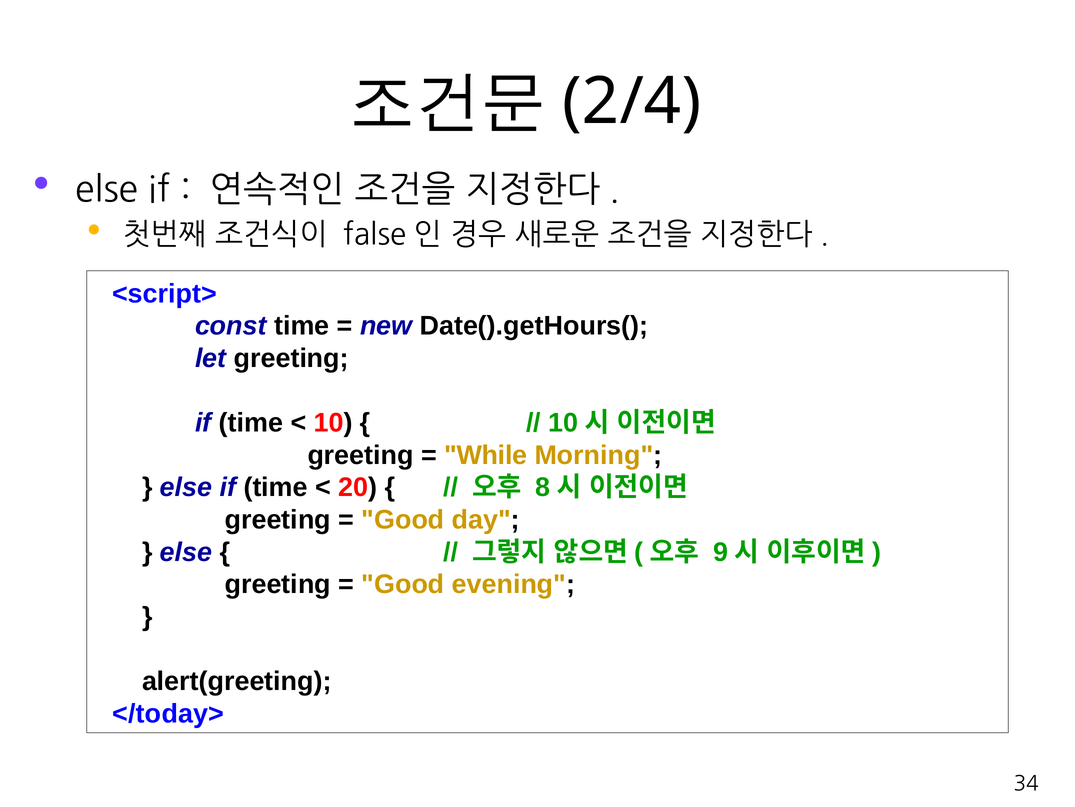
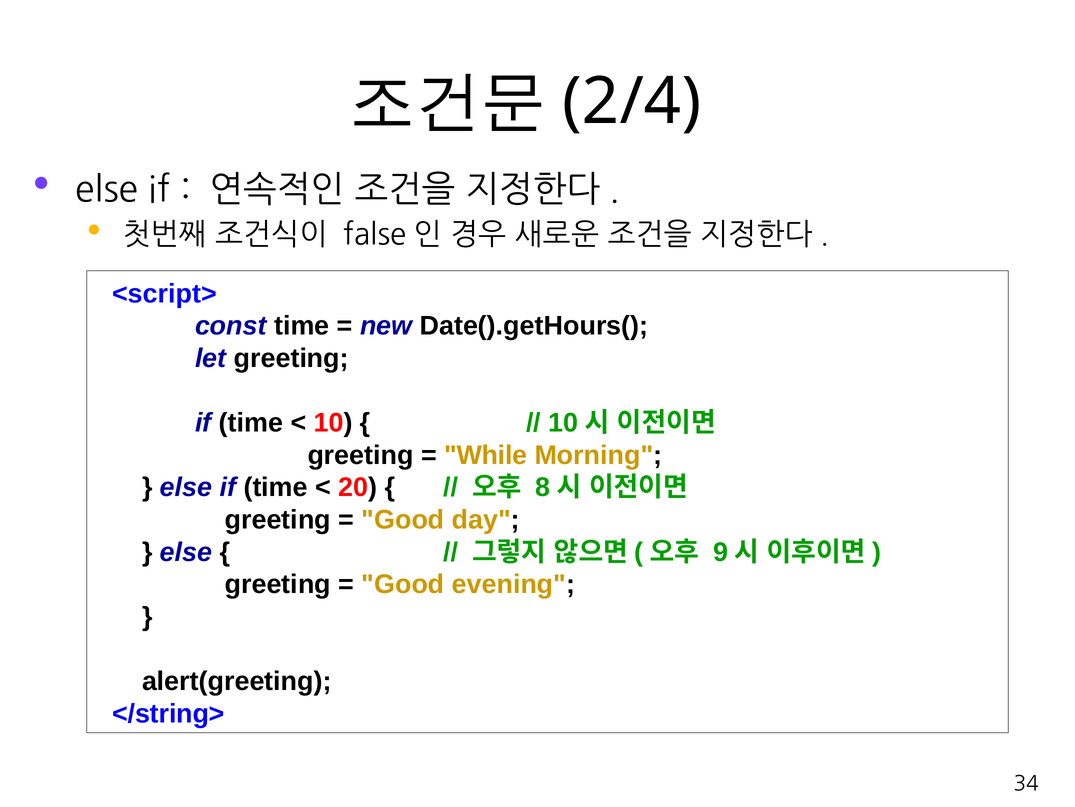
</today>: </today> -> </string> (168, 713)
